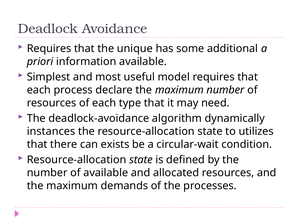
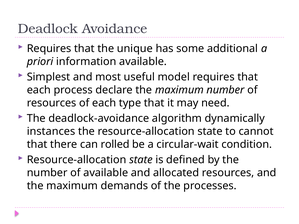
utilizes: utilizes -> cannot (256, 131)
exists: exists -> rolled (115, 144)
